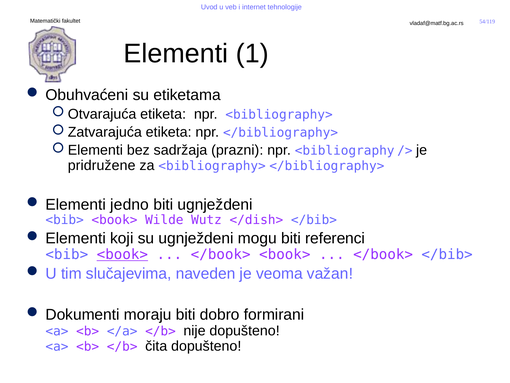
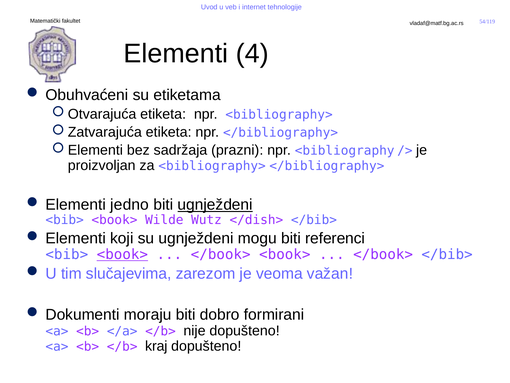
1: 1 -> 4 (252, 53)
pridružene: pridružene -> proizvoljan (102, 165)
ugnježdeni underline: none -> present (215, 204)
naveden: naveden -> zarezom (206, 273)
čita: čita -> kraj (156, 346)
